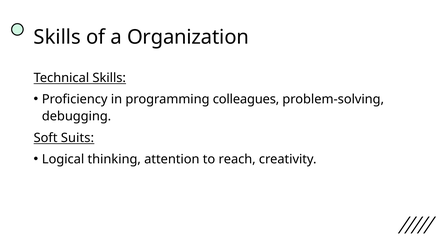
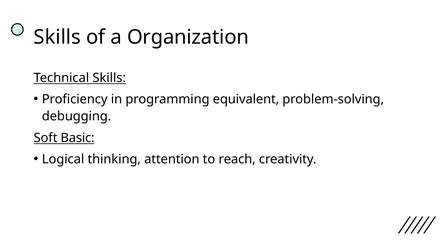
colleagues: colleagues -> equivalent (246, 99)
Suits: Suits -> Basic (78, 138)
